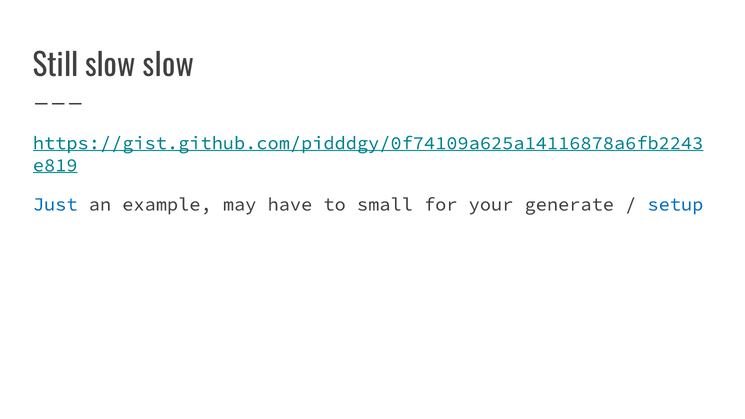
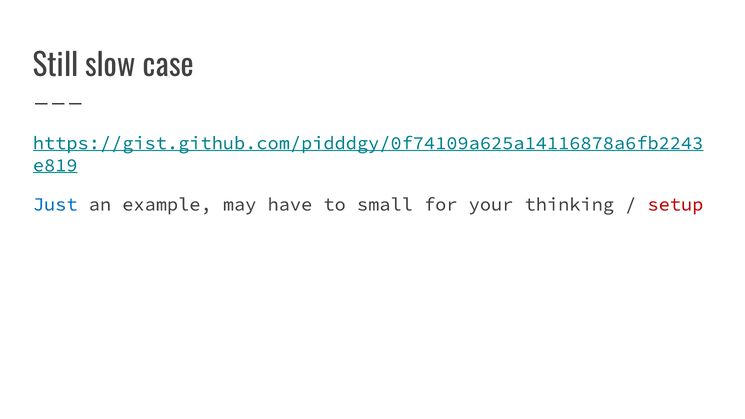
slow slow: slow -> case (169, 66)
generate: generate -> thinking (569, 204)
setup colour: blue -> red (675, 204)
